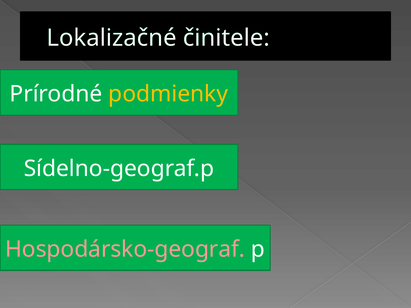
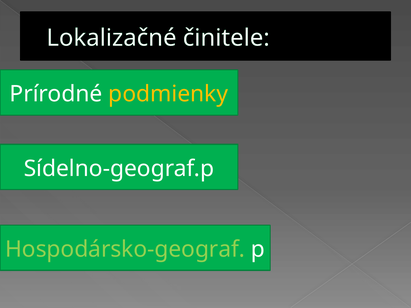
Hospodársko-geograf colour: pink -> light green (125, 250)
